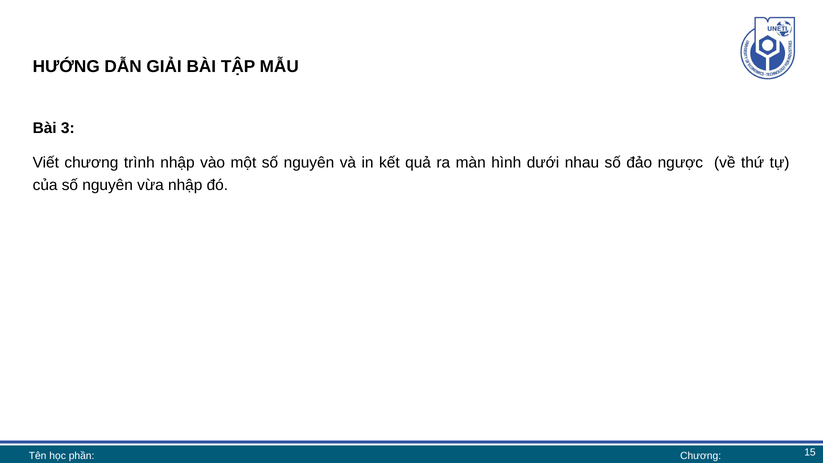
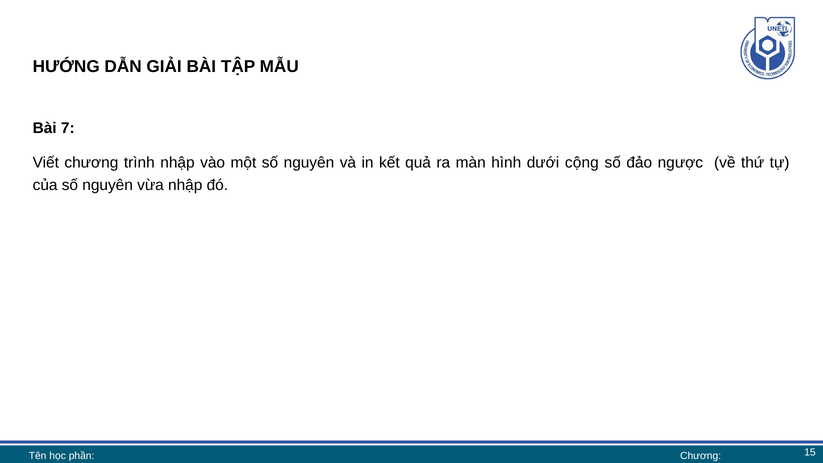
3: 3 -> 7 (68, 128)
nhau: nhau -> cộng (582, 163)
